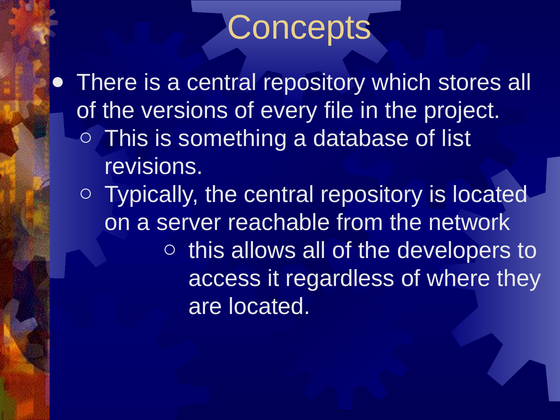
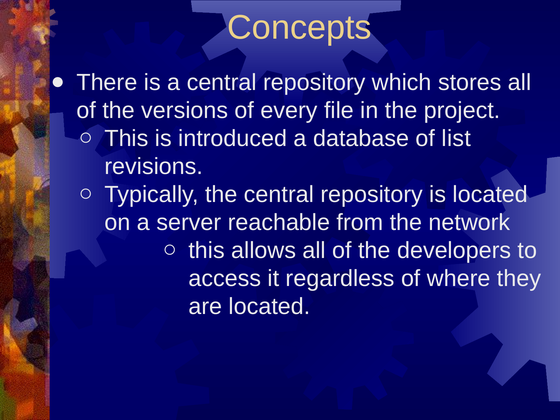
something: something -> introduced (233, 139)
